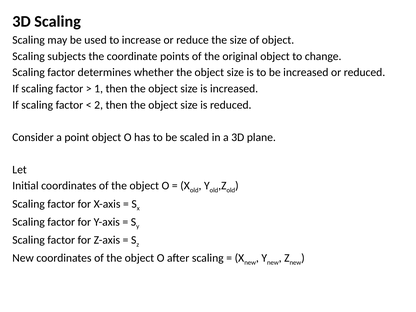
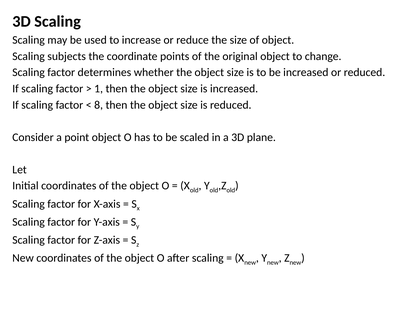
2: 2 -> 8 (99, 105)
